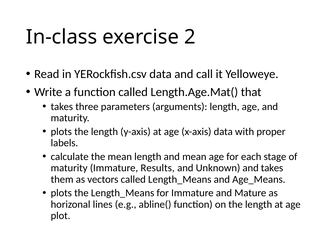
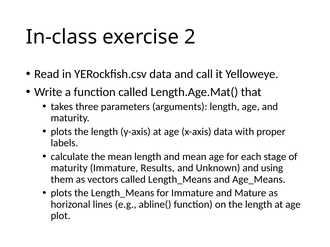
and takes: takes -> using (272, 168)
